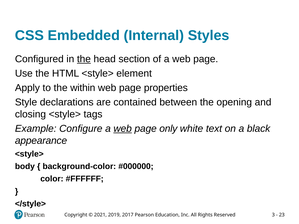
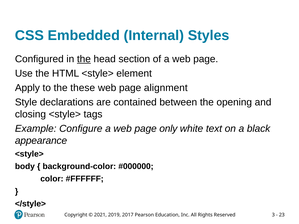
within: within -> these (83, 88)
properties: properties -> alignment (166, 88)
web underline: present -> none (123, 129)
